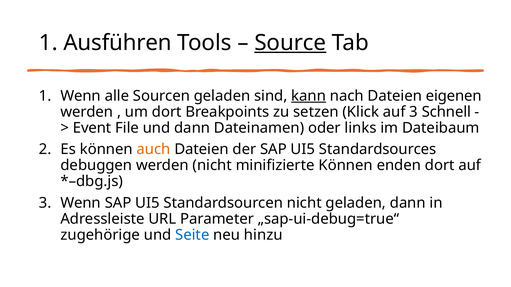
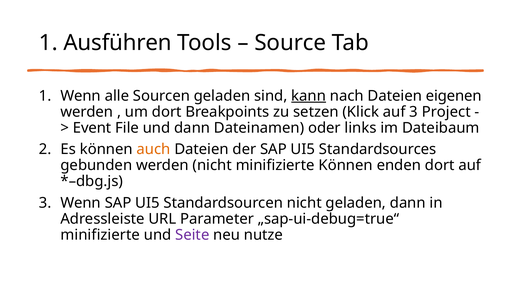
Source underline: present -> none (290, 43)
Schnell: Schnell -> Project (446, 112)
debuggen: debuggen -> gebunden (96, 166)
zugehörige: zugehörige -> minifizierte (100, 235)
Seite colour: blue -> purple (192, 235)
hinzu: hinzu -> nutze (263, 235)
